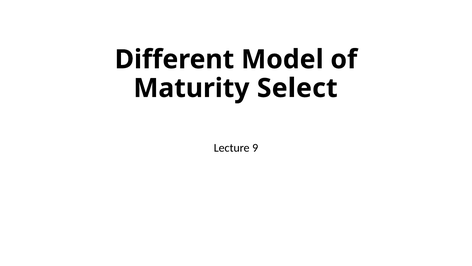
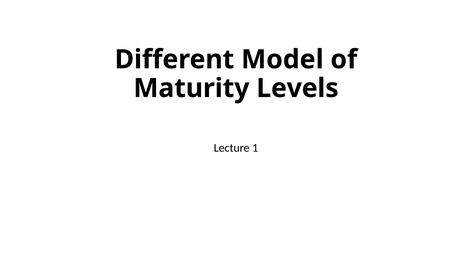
Select: Select -> Levels (297, 88)
9: 9 -> 1 (255, 148)
